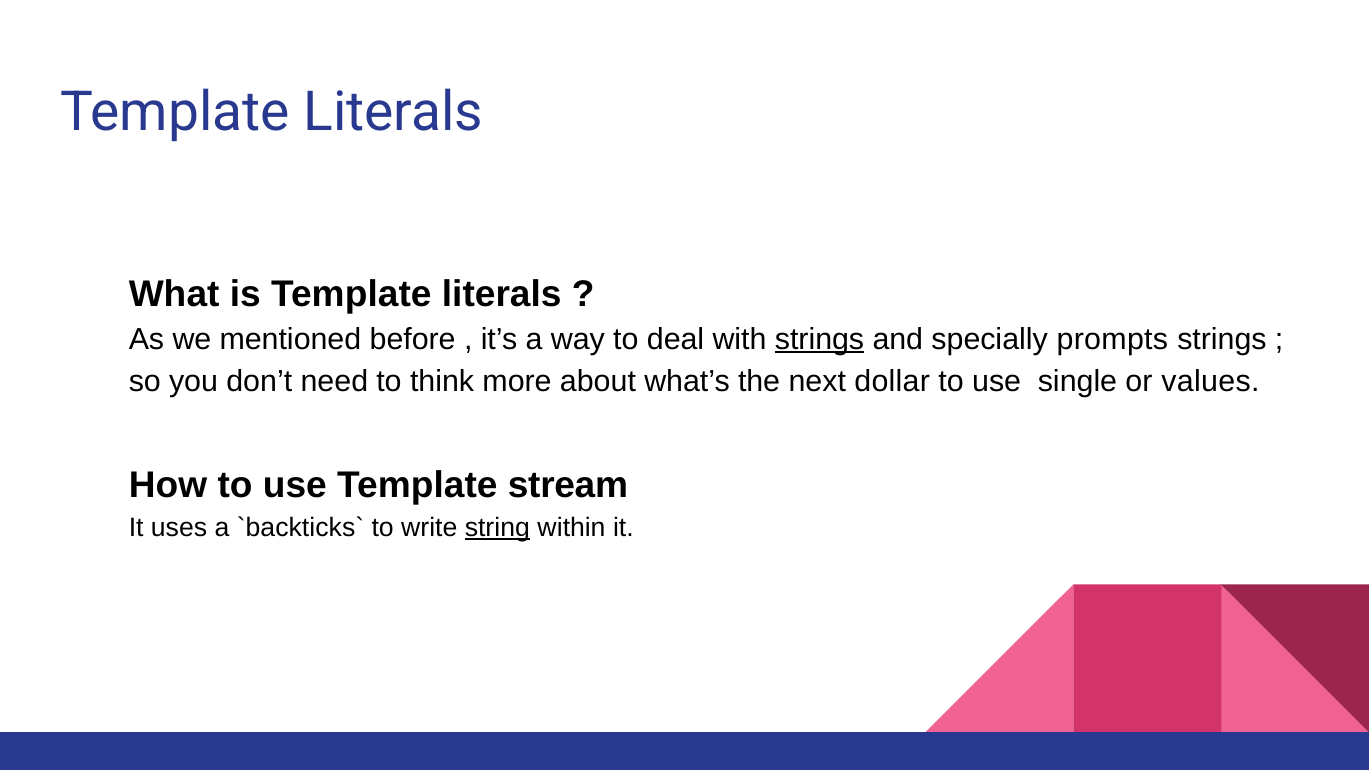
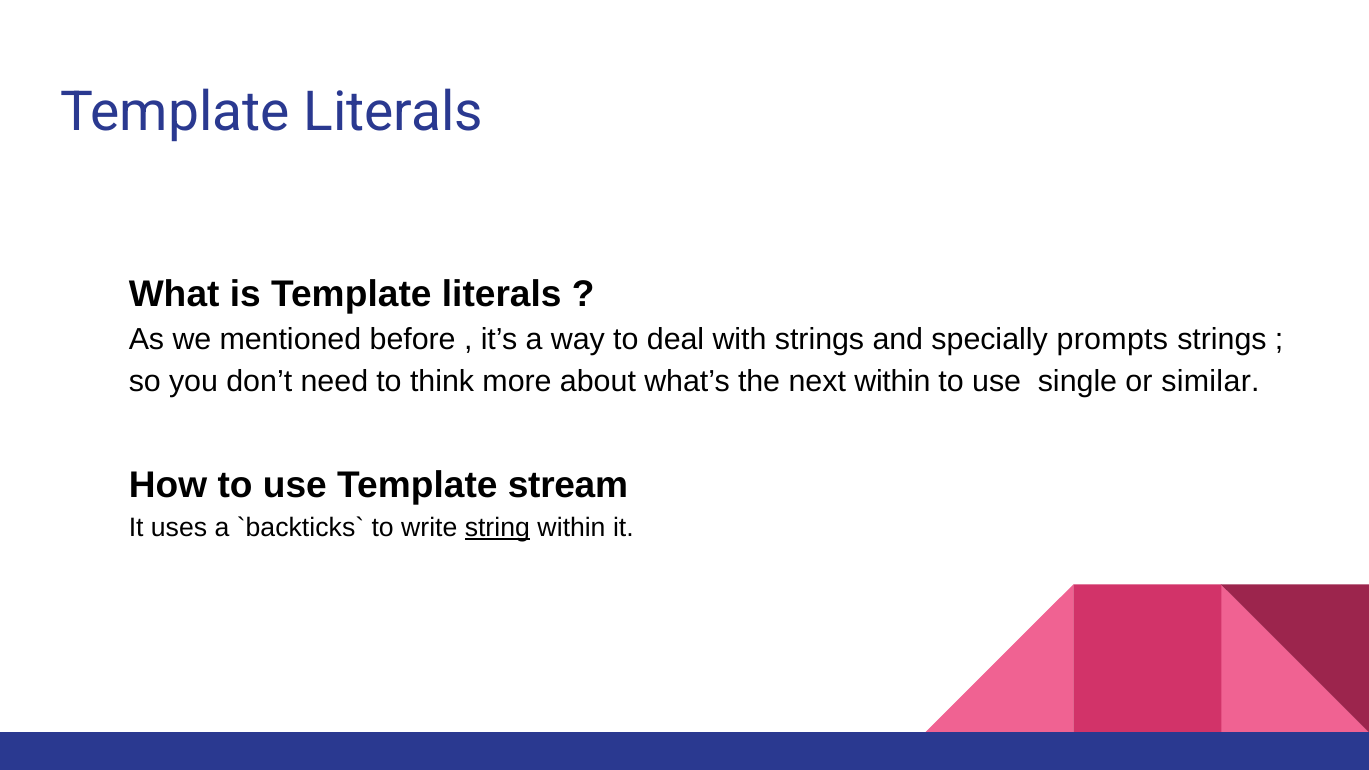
strings underline: present -> none (820, 339)
next dollar: dollar -> within (892, 381)
values: values -> similar (1210, 381)
